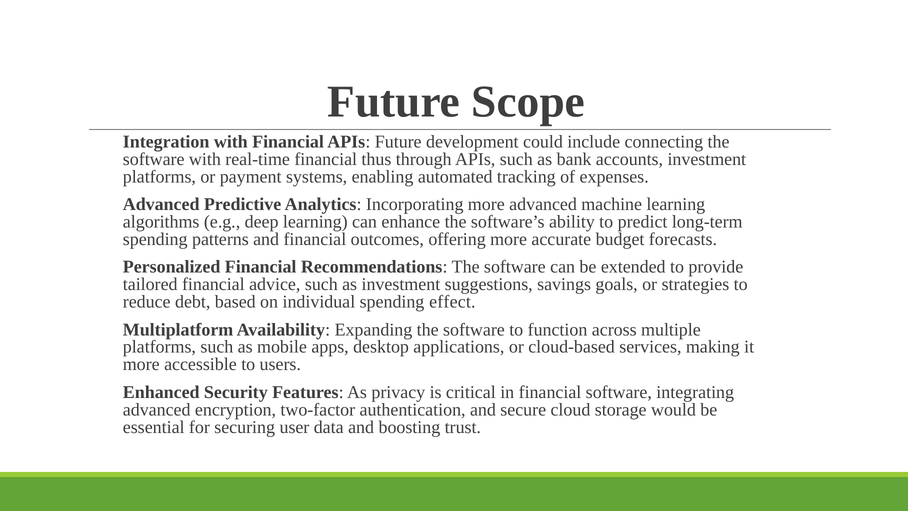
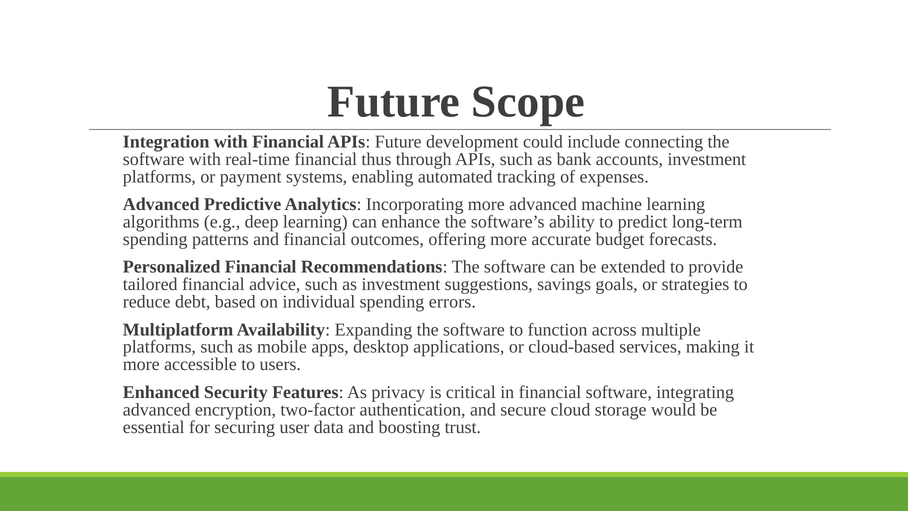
effect: effect -> errors (452, 302)
